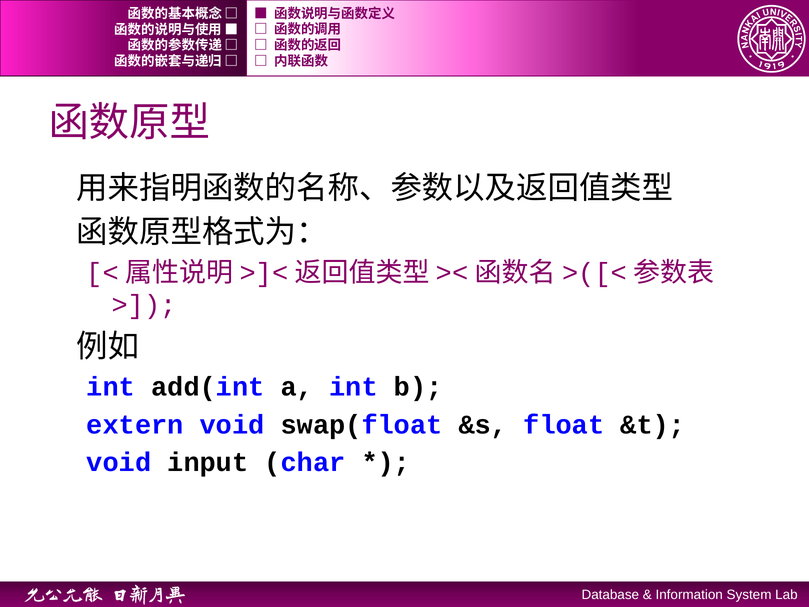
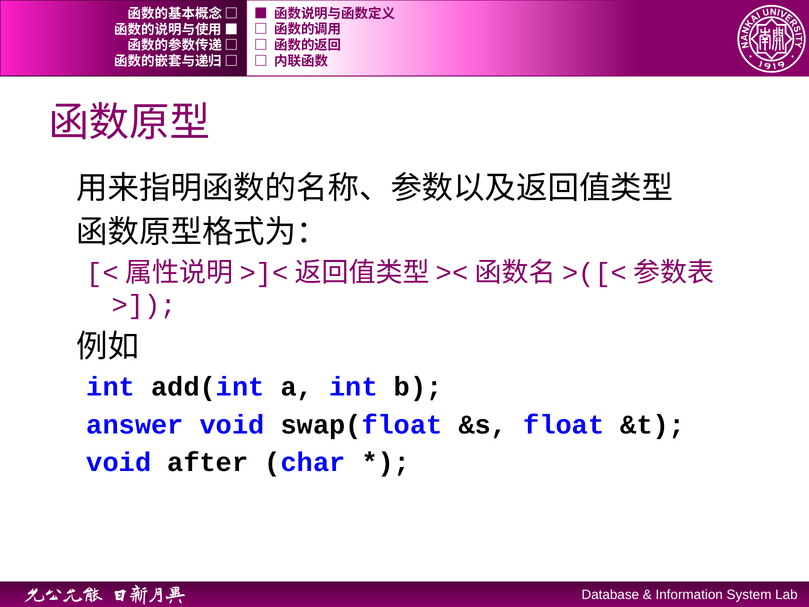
extern: extern -> answer (135, 425)
input: input -> after (208, 462)
